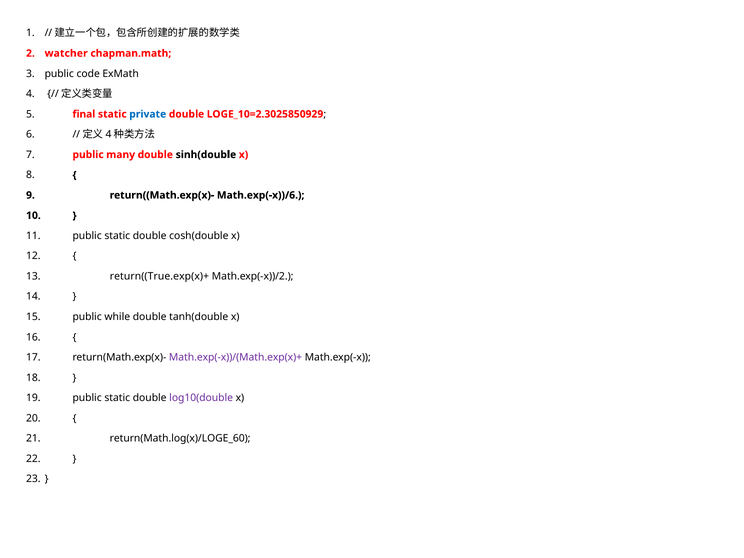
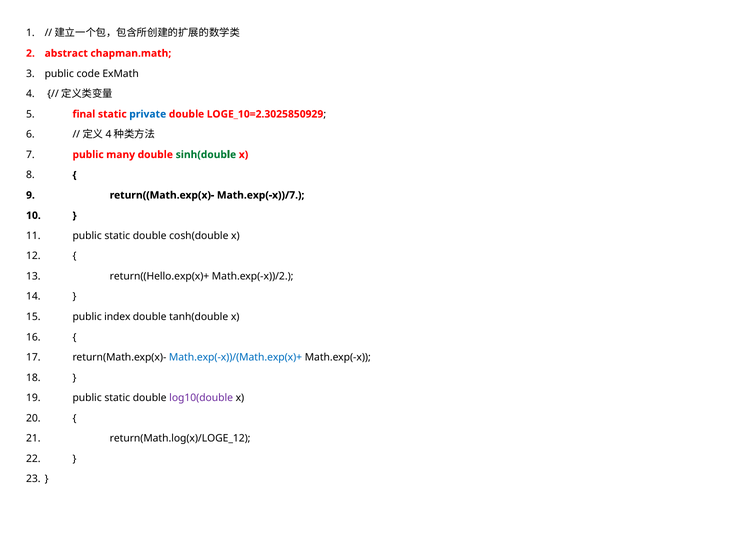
watcher: watcher -> abstract (66, 53)
sinh(double colour: black -> green (206, 155)
Math.exp(-x))/6: Math.exp(-x))/6 -> Math.exp(-x))/7 (261, 195)
return((True.exp(x)+: return((True.exp(x)+ -> return((Hello.exp(x)+ (159, 276)
while: while -> index (117, 317)
Math.exp(-x))/(Math.exp(x)+ colour: purple -> blue (236, 357)
return(Math.log(x)/LOGE_60: return(Math.log(x)/LOGE_60 -> return(Math.log(x)/LOGE_12 (180, 438)
